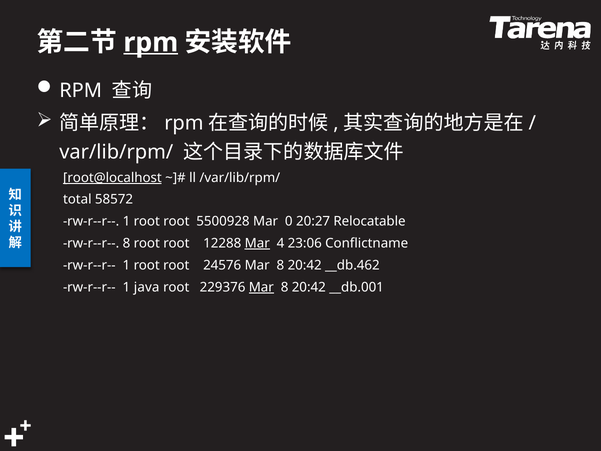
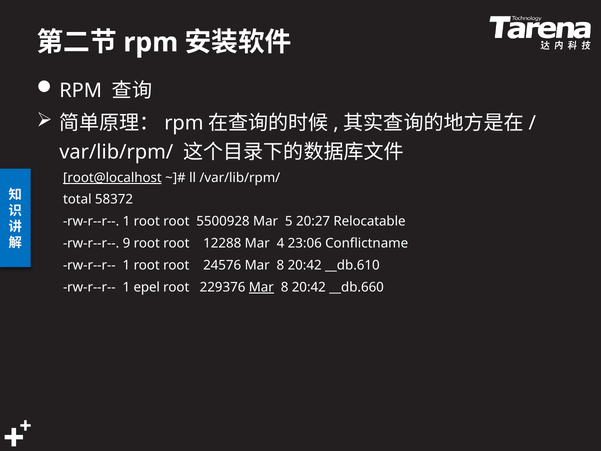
rpm underline: present -> none (151, 42)
58572: 58572 -> 58372 (114, 199)
0: 0 -> 5 (289, 221)
rw-r--r-- 8: 8 -> 9 (126, 243)
Mar underline: present -> none (257, 243)
__db.462: __db.462 -> __db.610 (352, 265)
java: java -> epel (147, 287)
__db.001: __db.001 -> __db.660 (357, 287)
